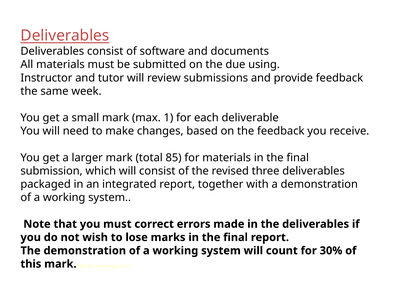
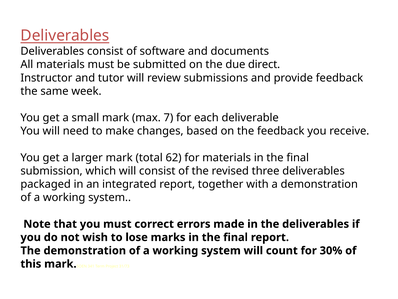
using: using -> direct (264, 64)
1: 1 -> 7 (168, 118)
85: 85 -> 62 (174, 157)
